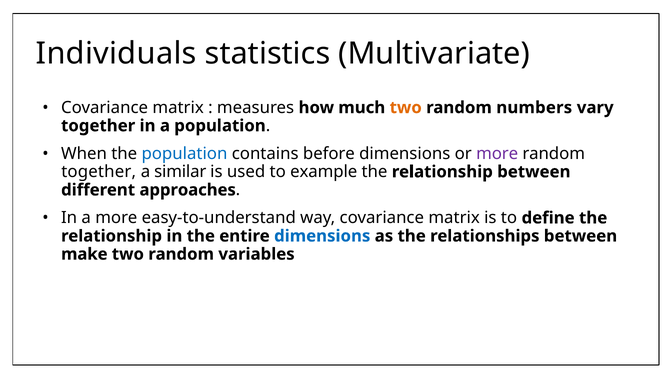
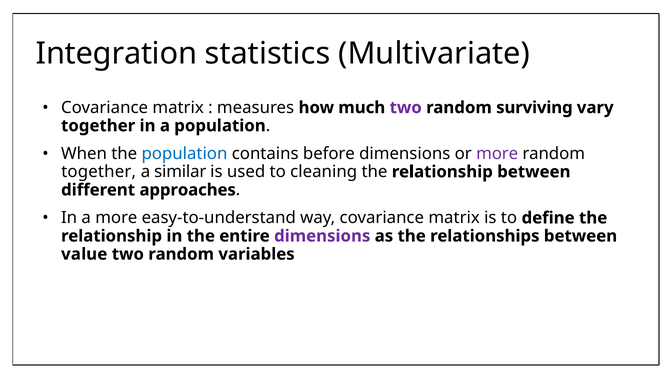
Individuals: Individuals -> Integration (116, 53)
two colour: orange -> purple (406, 108)
numbers: numbers -> surviving (534, 108)
example: example -> cleaning (324, 172)
dimensions colour: blue -> purple (322, 236)
make: make -> value (84, 254)
